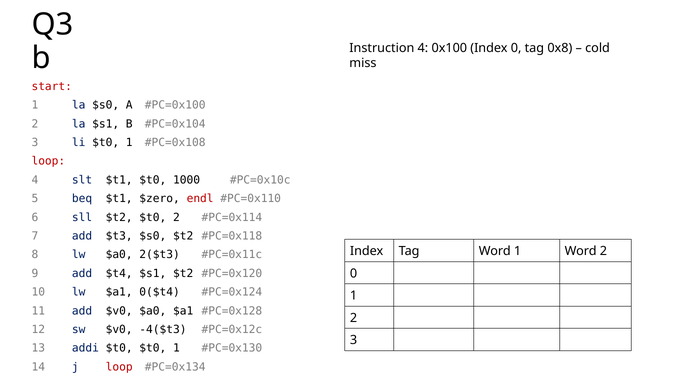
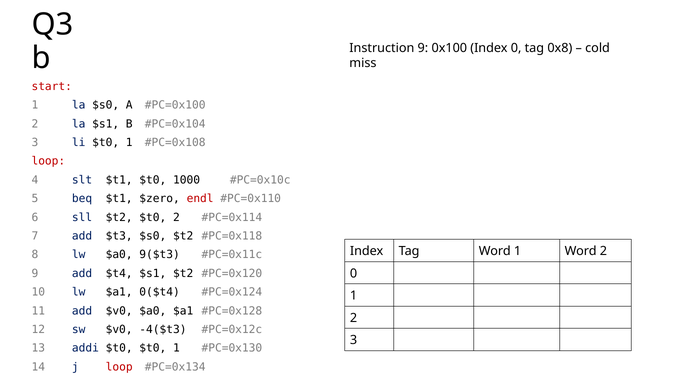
Instruction 4: 4 -> 9 (423, 48)
2($t3: 2($t3 -> 9($t3 (160, 255)
